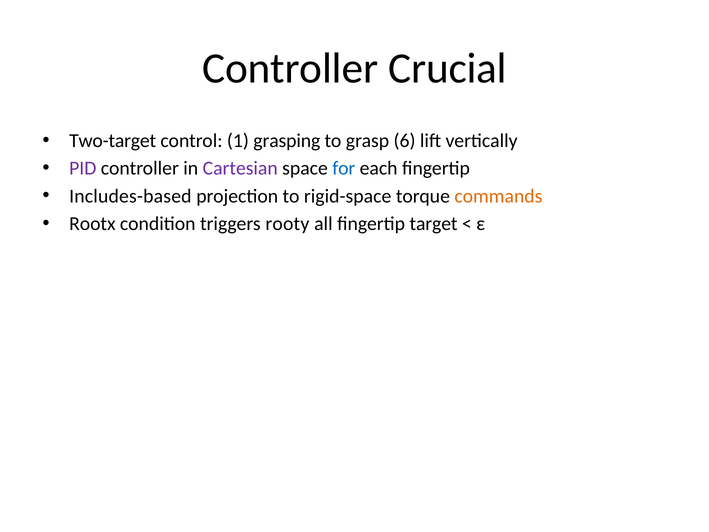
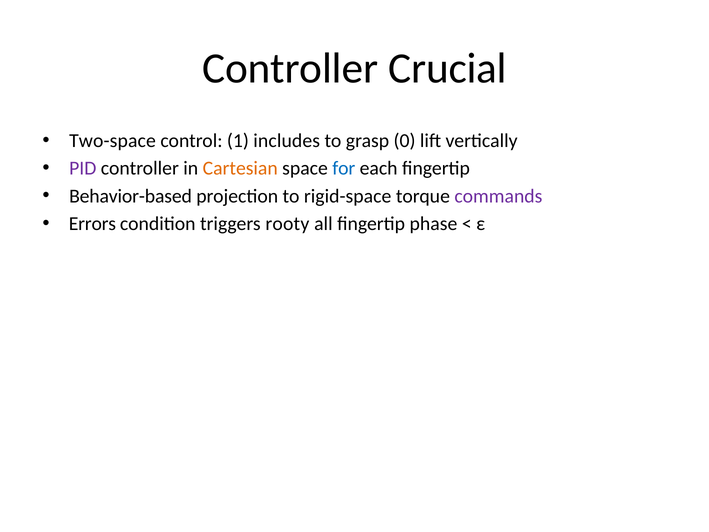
Two-target: Two-target -> Two-space (112, 141)
grasping: grasping -> includes (287, 141)
6: 6 -> 0 (405, 141)
Cartesian colour: purple -> orange (240, 168)
Includes-based: Includes-based -> Behavior-based (131, 196)
commands colour: orange -> purple (498, 196)
Rootx: Rootx -> Errors (92, 224)
target: target -> phase (433, 224)
